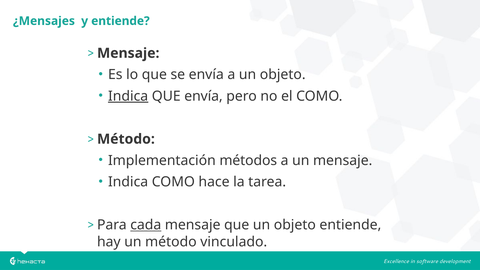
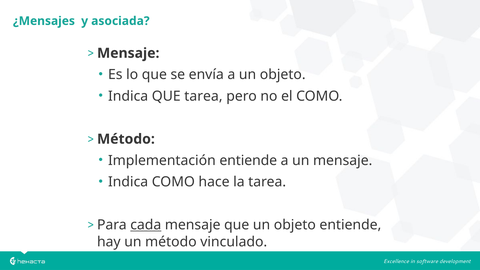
y entiende: entiende -> asociada (120, 21)
Indica underline: present -> none (128, 96)
QUE envía: envía -> tarea (203, 96)
Implementación métodos: métodos -> entiende (248, 161)
